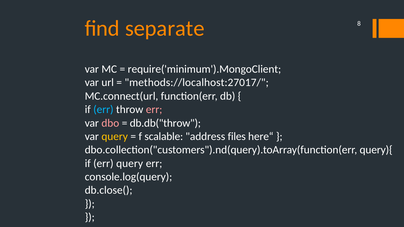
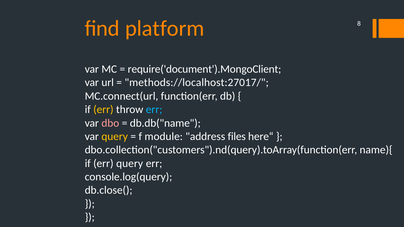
separate: separate -> platform (165, 28)
require('minimum').MongoClient: require('minimum').MongoClient -> require('document').MongoClient (204, 69)
err colour: light blue -> yellow (103, 110)
err colour: pink -> light blue (154, 110)
db.db("throw: db.db("throw -> db.db("name (165, 123)
scalable: scalable -> module (164, 137)
query){: query){ -> name){ (376, 150)
